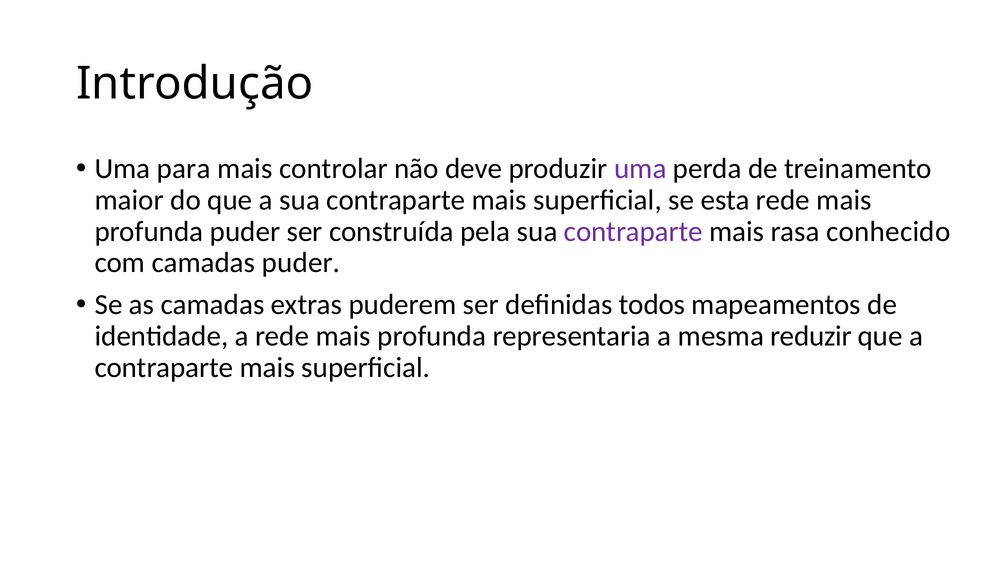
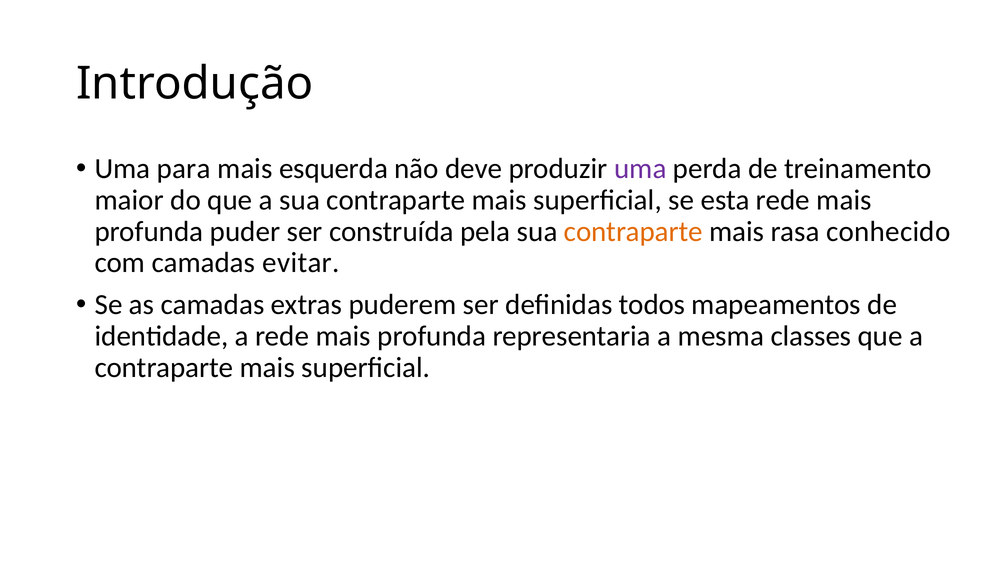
controlar: controlar -> esquerda (334, 169)
contraparte colour: purple -> orange (633, 231)
camadas puder: puder -> evitar (301, 263)
reduzir: reduzir -> classes (811, 336)
